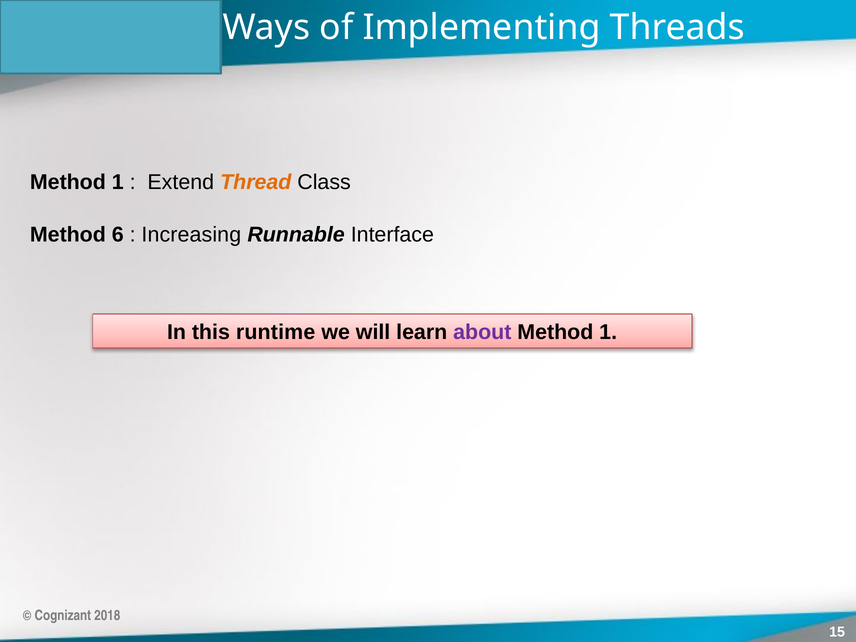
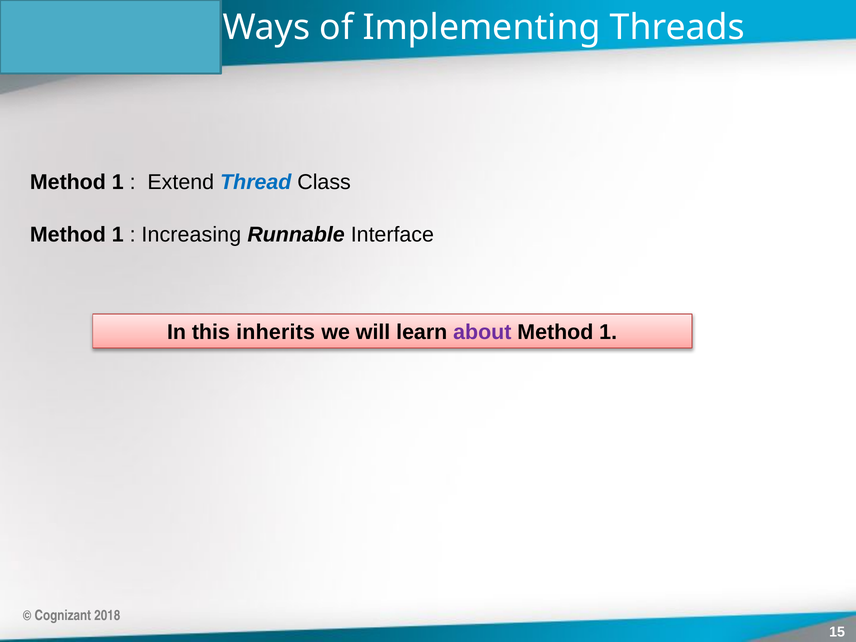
Thread colour: orange -> blue (256, 182)
6: 6 -> 1 (118, 235)
runtime: runtime -> inherits (276, 332)
